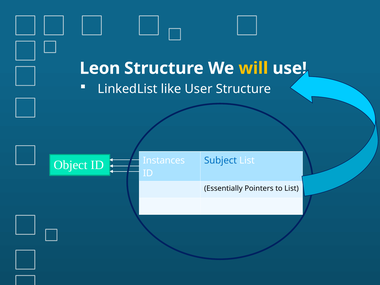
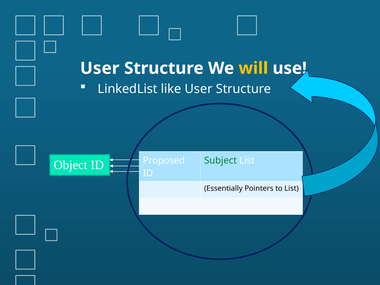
Leon: Leon -> User (100, 68)
Subject colour: blue -> green (220, 160)
Instances: Instances -> Proposed (164, 160)
